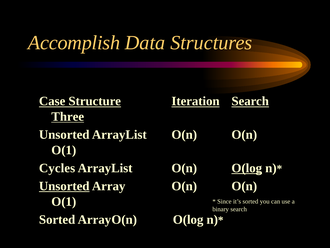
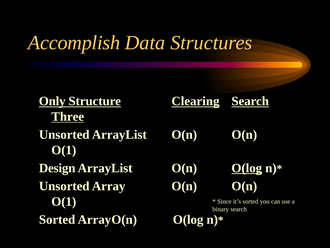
Case: Case -> Only (52, 101)
Iteration: Iteration -> Clearing (195, 101)
Cycles: Cycles -> Design (57, 168)
Unsorted underline: present -> none (64, 186)
